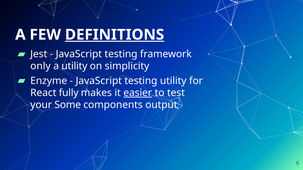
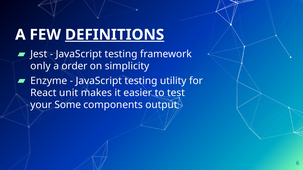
a utility: utility -> order (74, 66)
fully: fully -> unit (69, 93)
easier underline: present -> none (138, 93)
